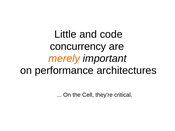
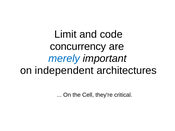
Little: Little -> Limit (65, 34)
merely colour: orange -> blue (64, 59)
performance: performance -> independent (64, 71)
